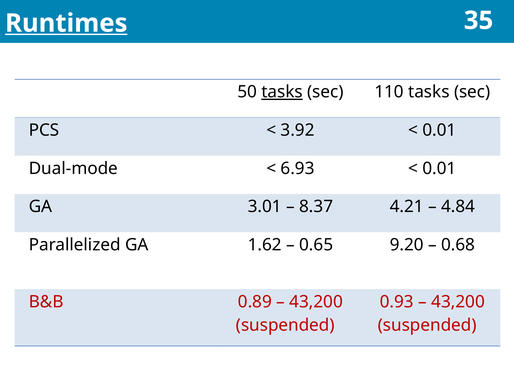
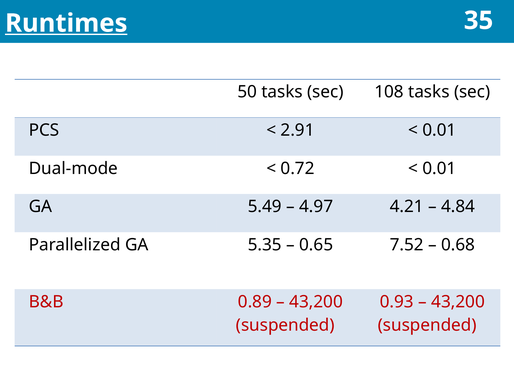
tasks underline: present -> none (282, 92)
110: 110 -> 108 (389, 92)
3.92: 3.92 -> 2.91 (298, 130)
6.93: 6.93 -> 0.72 (298, 169)
3.01: 3.01 -> 5.49 (265, 207)
8.37: 8.37 -> 4.97 (316, 207)
1.62: 1.62 -> 5.35 (265, 245)
9.20: 9.20 -> 7.52 (407, 245)
